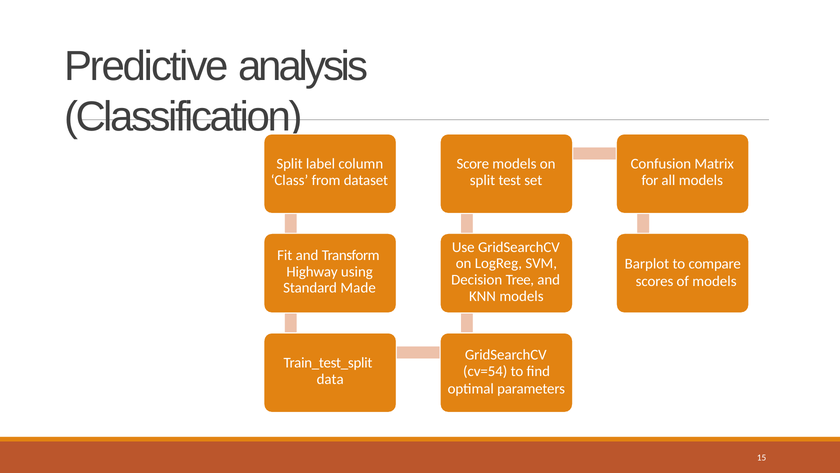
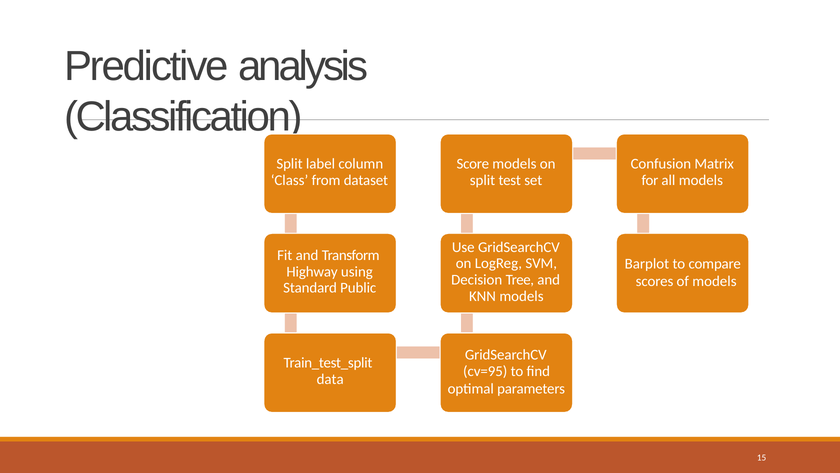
Made: Made -> Public (358, 288)
cv=54: cv=54 -> cv=95 (485, 371)
